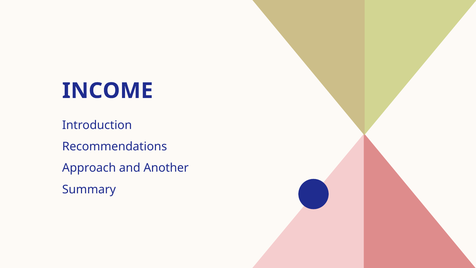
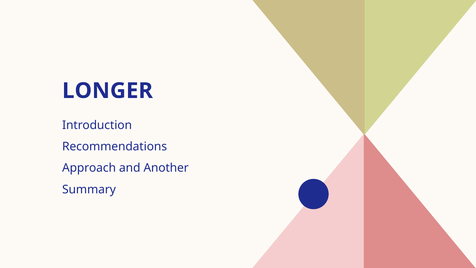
INCOME: INCOME -> LONGER (108, 91)
